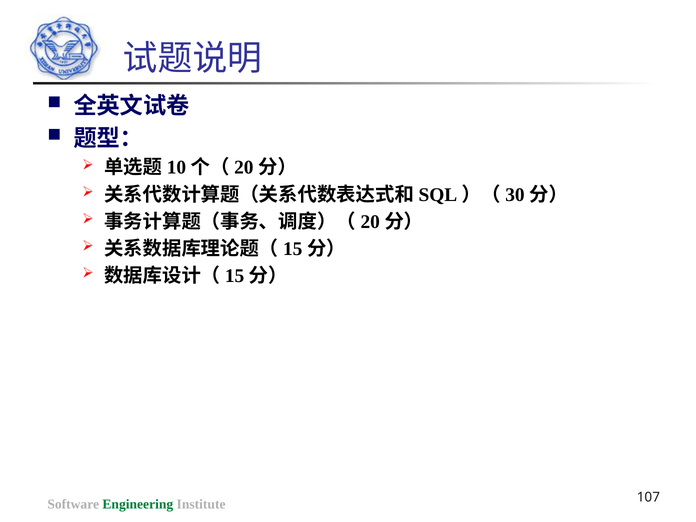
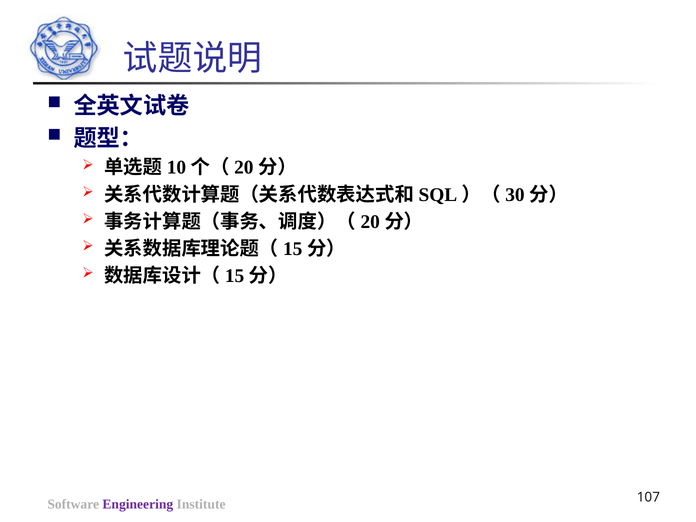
Engineering colour: green -> purple (138, 504)
